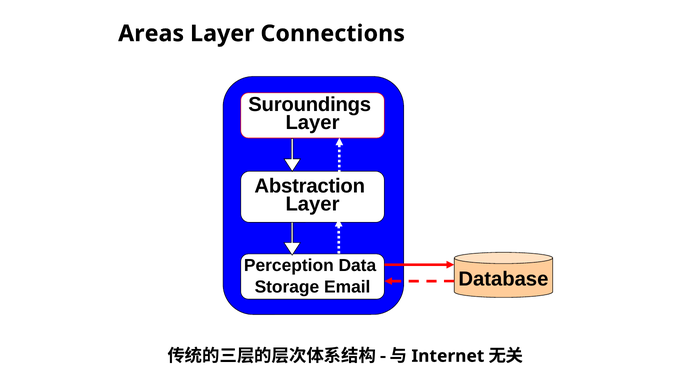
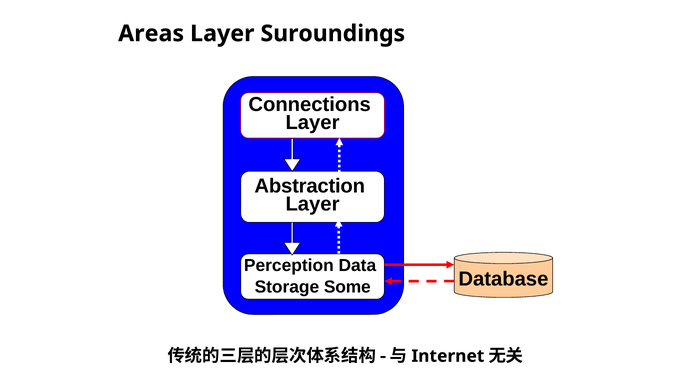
Connections: Connections -> Suroundings (333, 34)
Suroundings: Suroundings -> Connections (310, 105)
Email: Email -> Some (347, 287)
